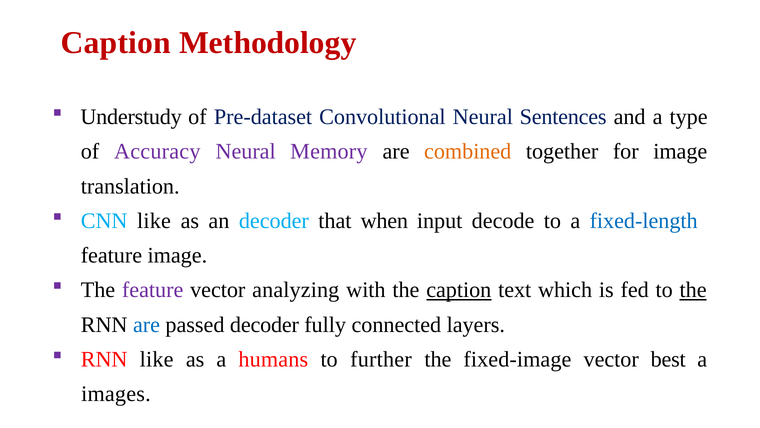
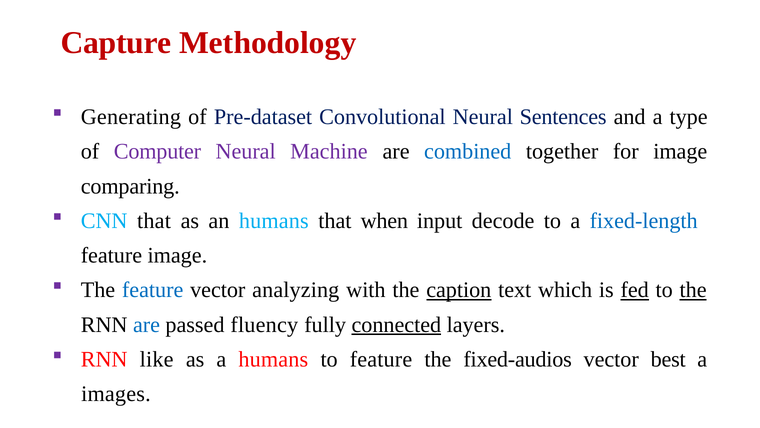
Caption: Caption -> Capture (116, 43)
Understudy: Understudy -> Generating (131, 117)
Accuracy: Accuracy -> Computer (157, 151)
Memory: Memory -> Machine (329, 151)
combined colour: orange -> blue (468, 151)
translation: translation -> comparing (130, 186)
CNN like: like -> that (154, 221)
an decoder: decoder -> humans (274, 221)
feature colour: purple -> blue (153, 290)
fed underline: none -> present (635, 290)
passed decoder: decoder -> fluency (264, 324)
connected underline: none -> present (396, 324)
to further: further -> feature (381, 359)
fixed-image: fixed-image -> fixed-audios (518, 359)
